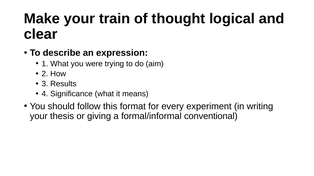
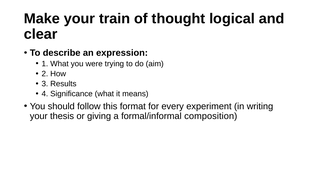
conventional: conventional -> composition (211, 117)
